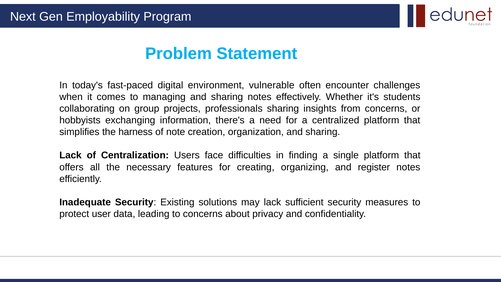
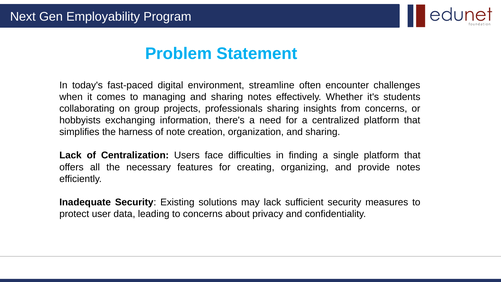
vulnerable: vulnerable -> streamline (272, 85)
register: register -> provide (374, 167)
